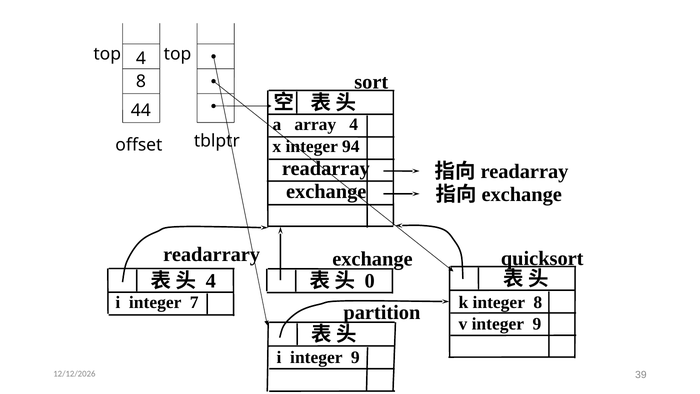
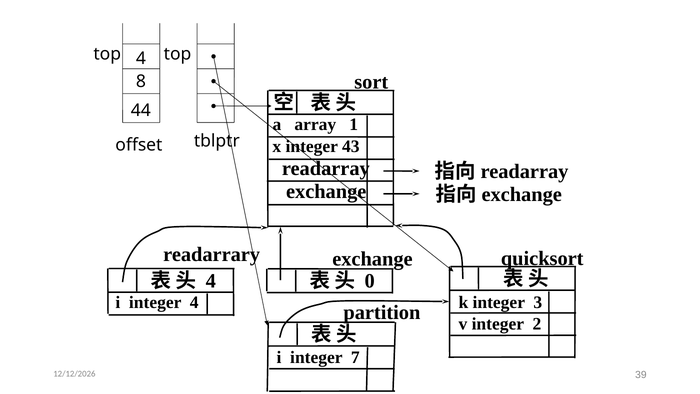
array 4: 4 -> 1 (354, 124)
94: 94 -> 43 (351, 146)
integer 7: 7 -> 4 (194, 302)
integer 8: 8 -> 3 (538, 302)
v integer 9: 9 -> 2 (537, 324)
i integer 9: 9 -> 7 (355, 357)
